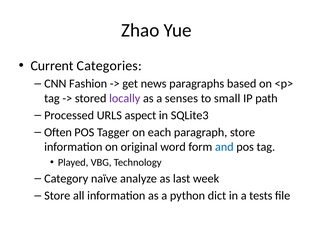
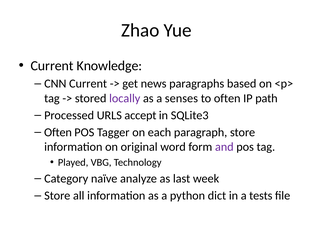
Categories: Categories -> Knowledge (109, 66)
CNN Fashion: Fashion -> Current (88, 84)
to small: small -> often (227, 98)
aspect: aspect -> accept (140, 115)
and colour: blue -> purple (224, 147)
